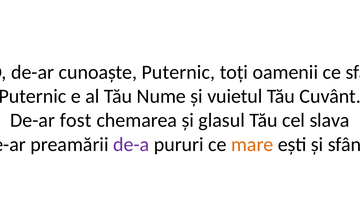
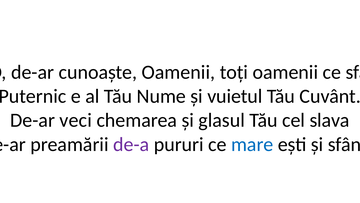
cunoaște Puternic: Puternic -> Oamenii (178, 72)
fost: fost -> veci (76, 120)
mare colour: orange -> blue (252, 144)
